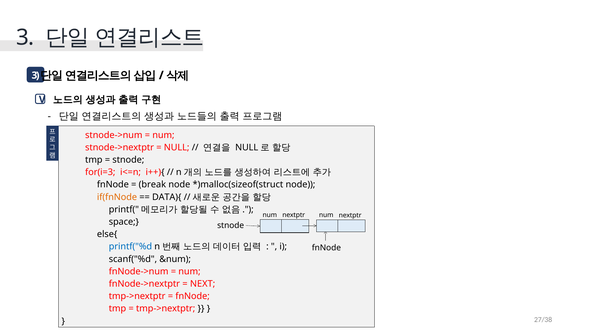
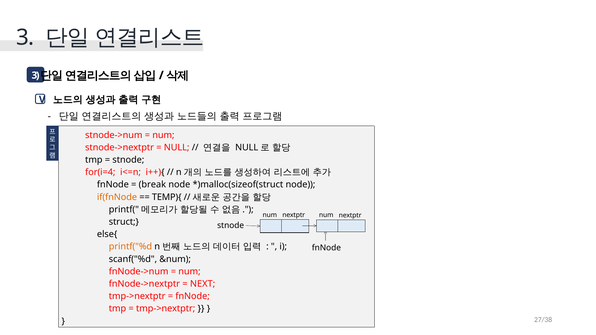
for(i=3: for(i=3 -> for(i=4 (100, 172)
DATA){: DATA){ -> TEMP){ (167, 197)
space: space -> struct (124, 222)
printf("%d colour: blue -> orange (130, 247)
